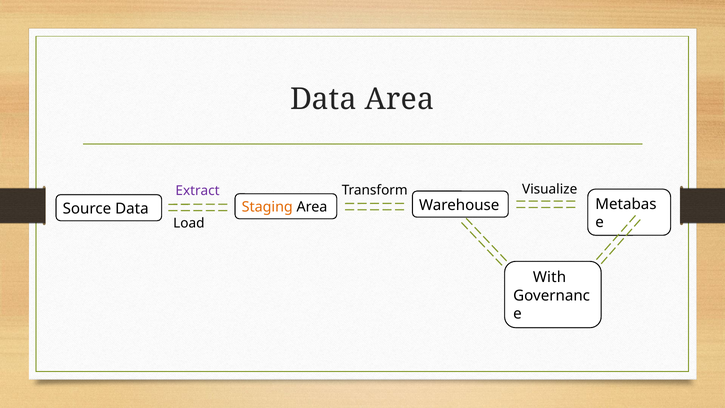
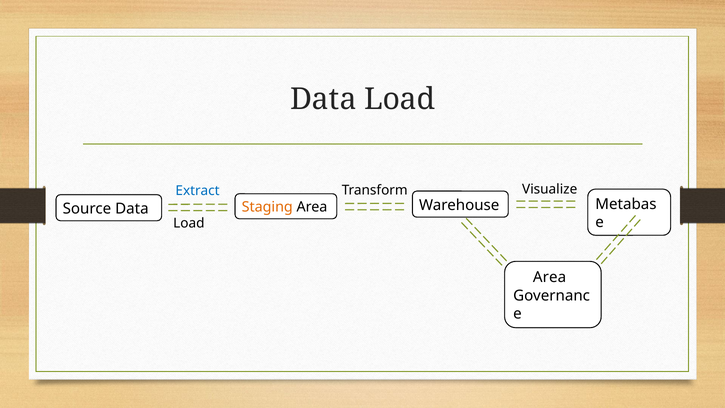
Data Area: Area -> Load (400, 99)
Extract colour: purple -> blue (198, 191)
With: With -> Area (550, 277)
